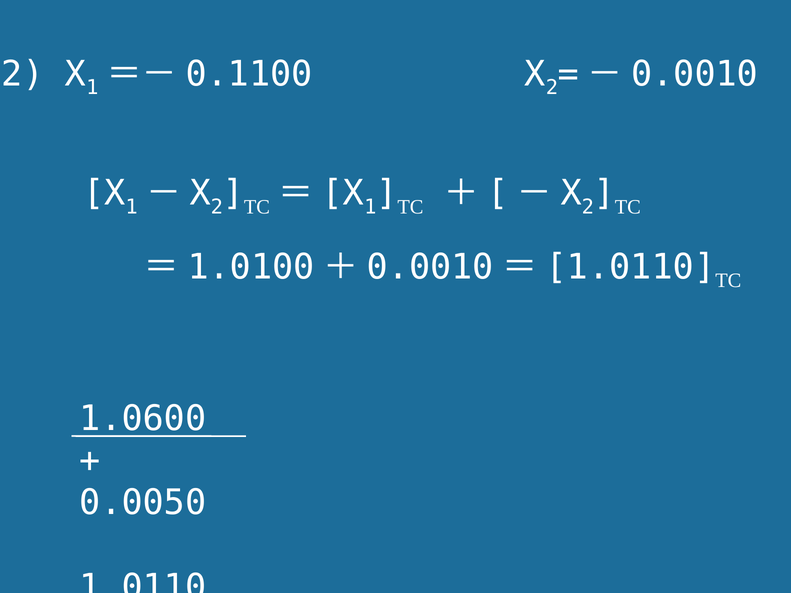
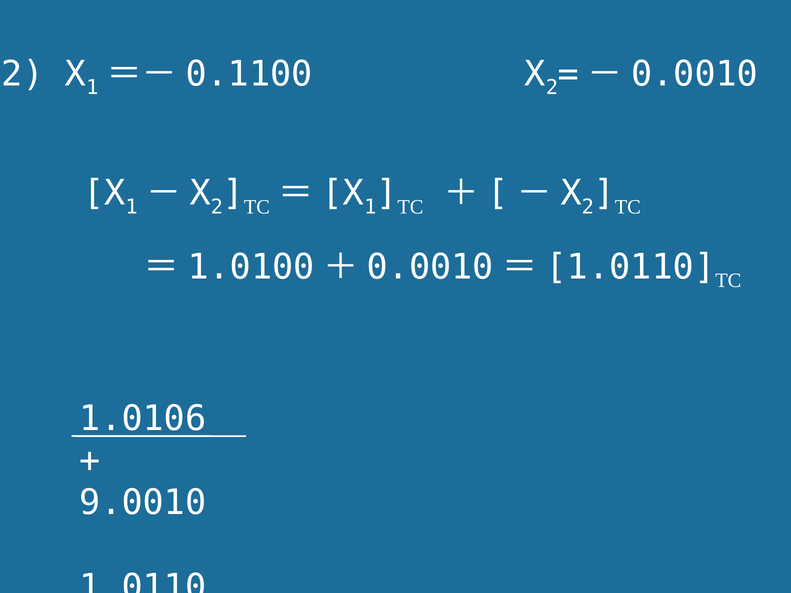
1.0600: 1.0600 -> 1.0106 (143, 419)
0.0050: 0.0050 -> 9.0010 (143, 503)
